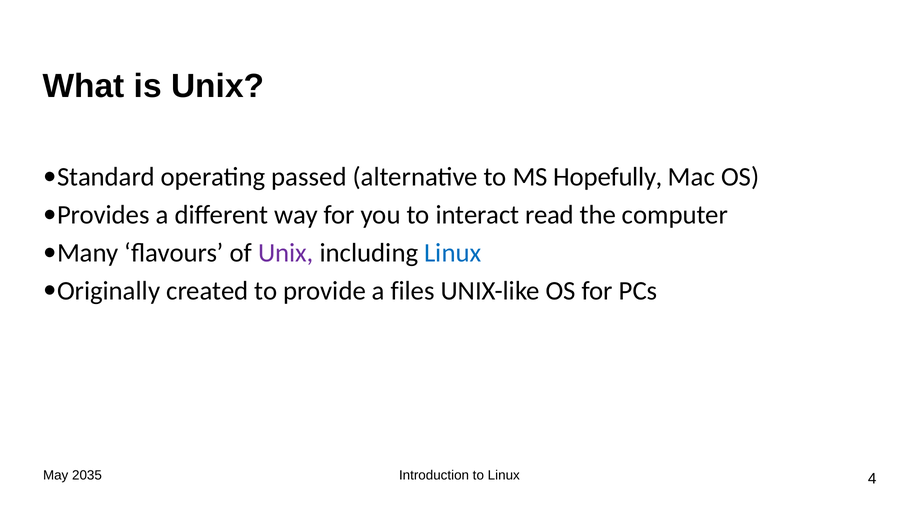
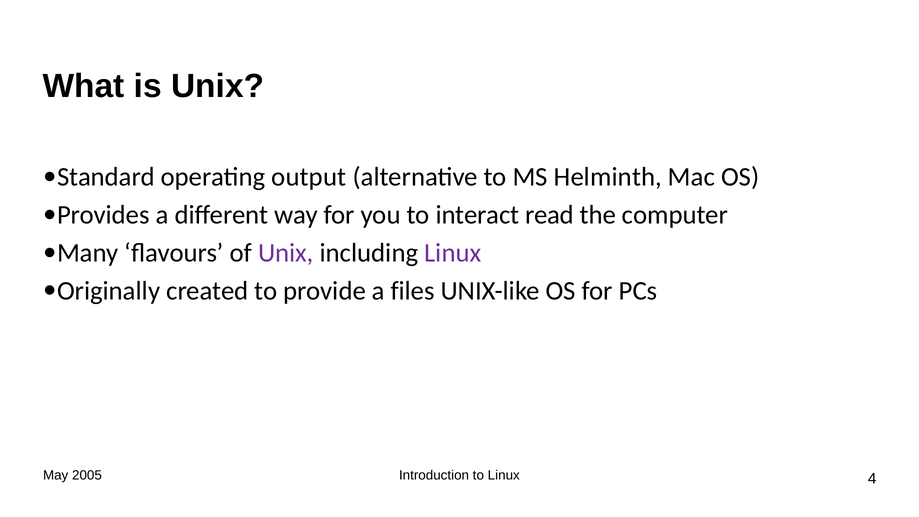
passed: passed -> output (309, 177)
Hopefully: Hopefully -> Helminth (608, 177)
Linux colour: blue -> purple (453, 253)
2035: 2035 -> 2005 (87, 475)
